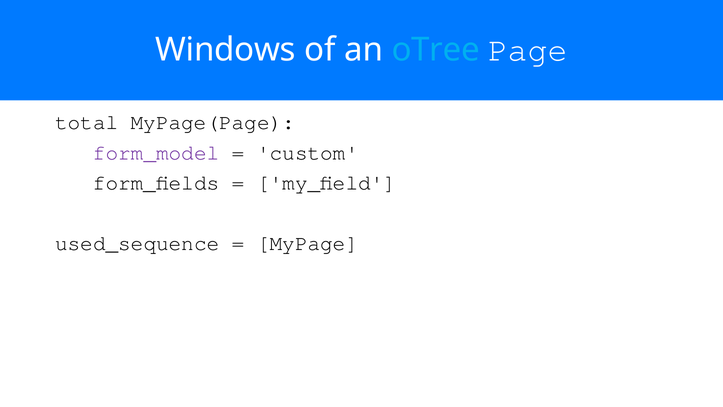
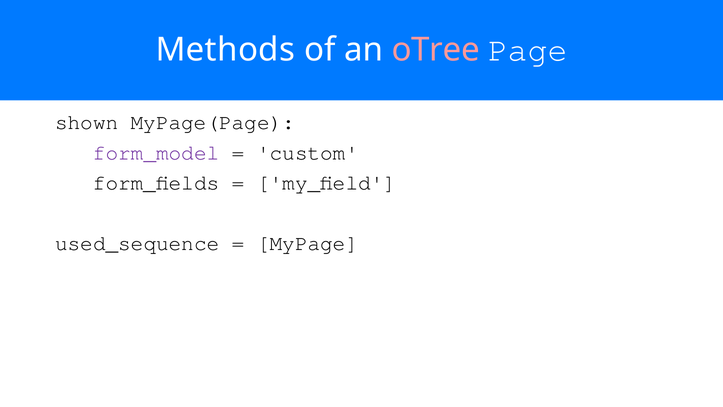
Windows: Windows -> Methods (225, 50)
oTree colour: light blue -> pink (436, 50)
total: total -> shown (87, 122)
